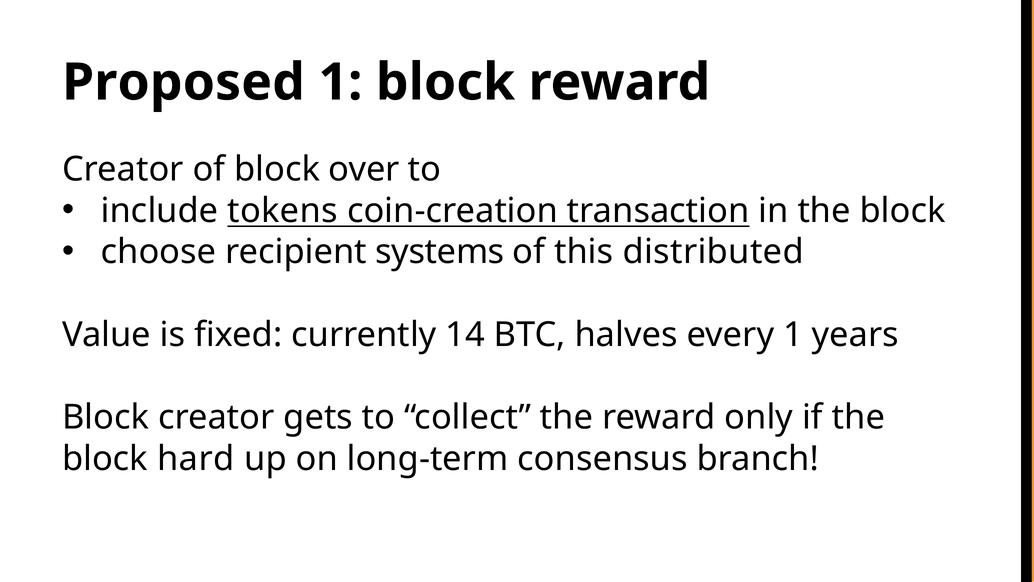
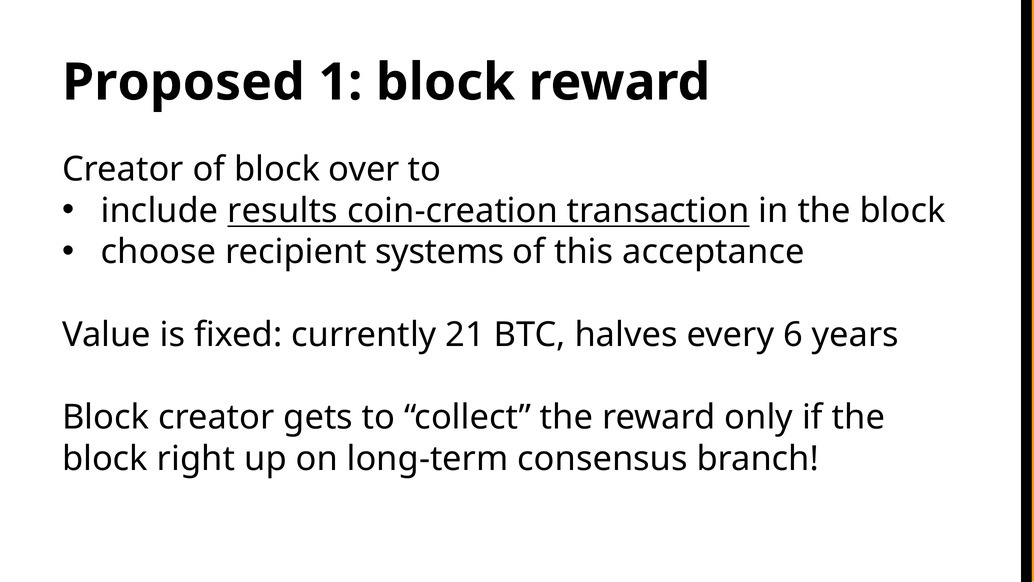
tokens: tokens -> results (283, 211)
distributed: distributed -> acceptance (713, 252)
14: 14 -> 21 (465, 335)
every 1: 1 -> 6 (793, 335)
hard: hard -> right (196, 459)
